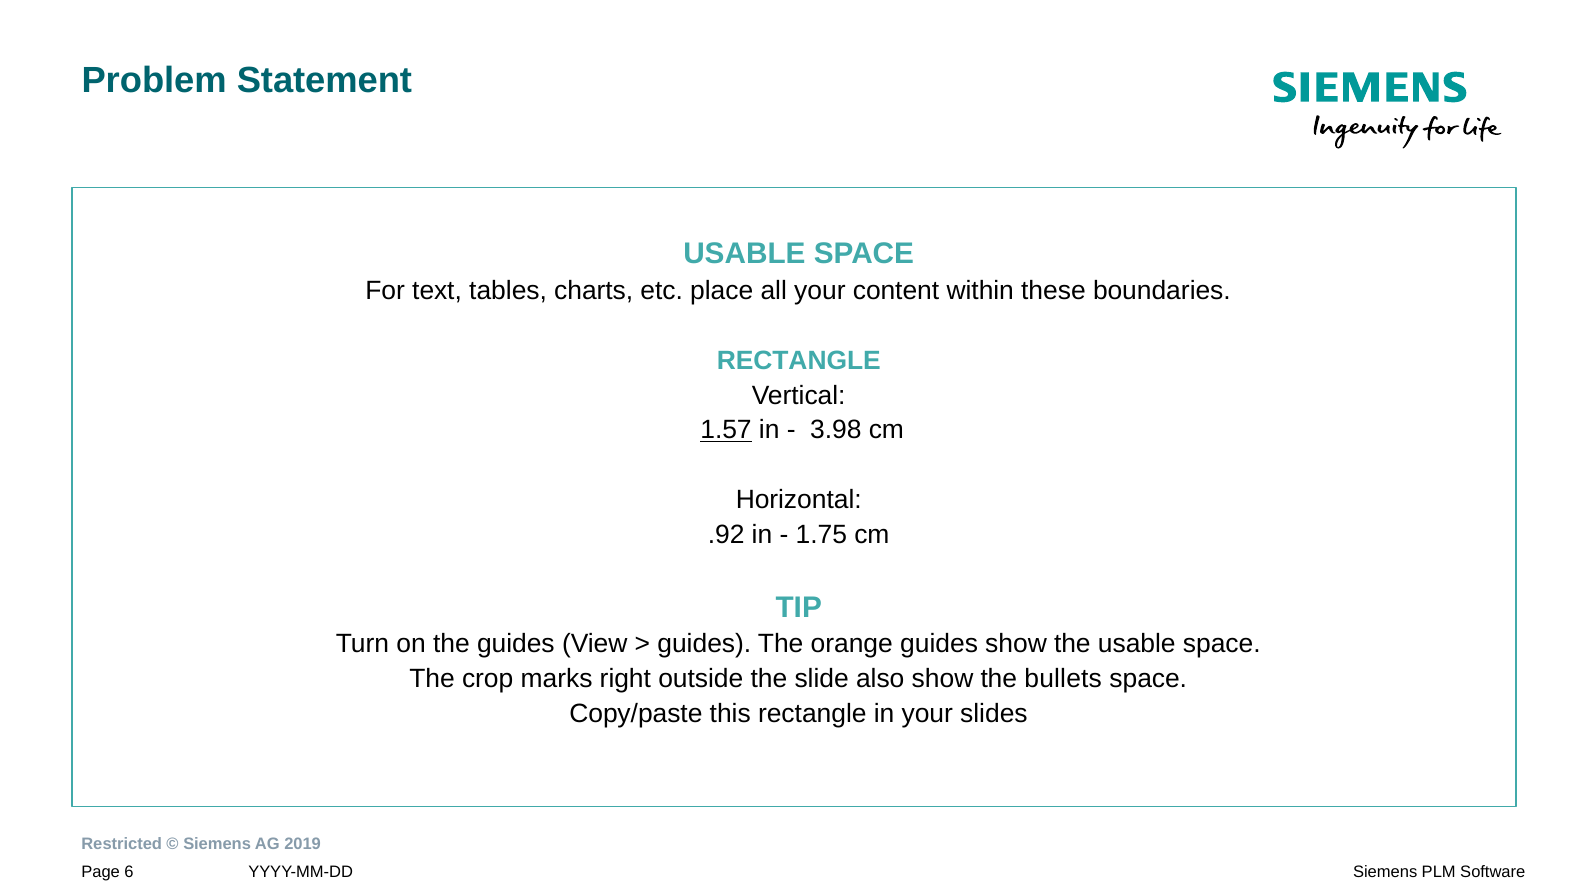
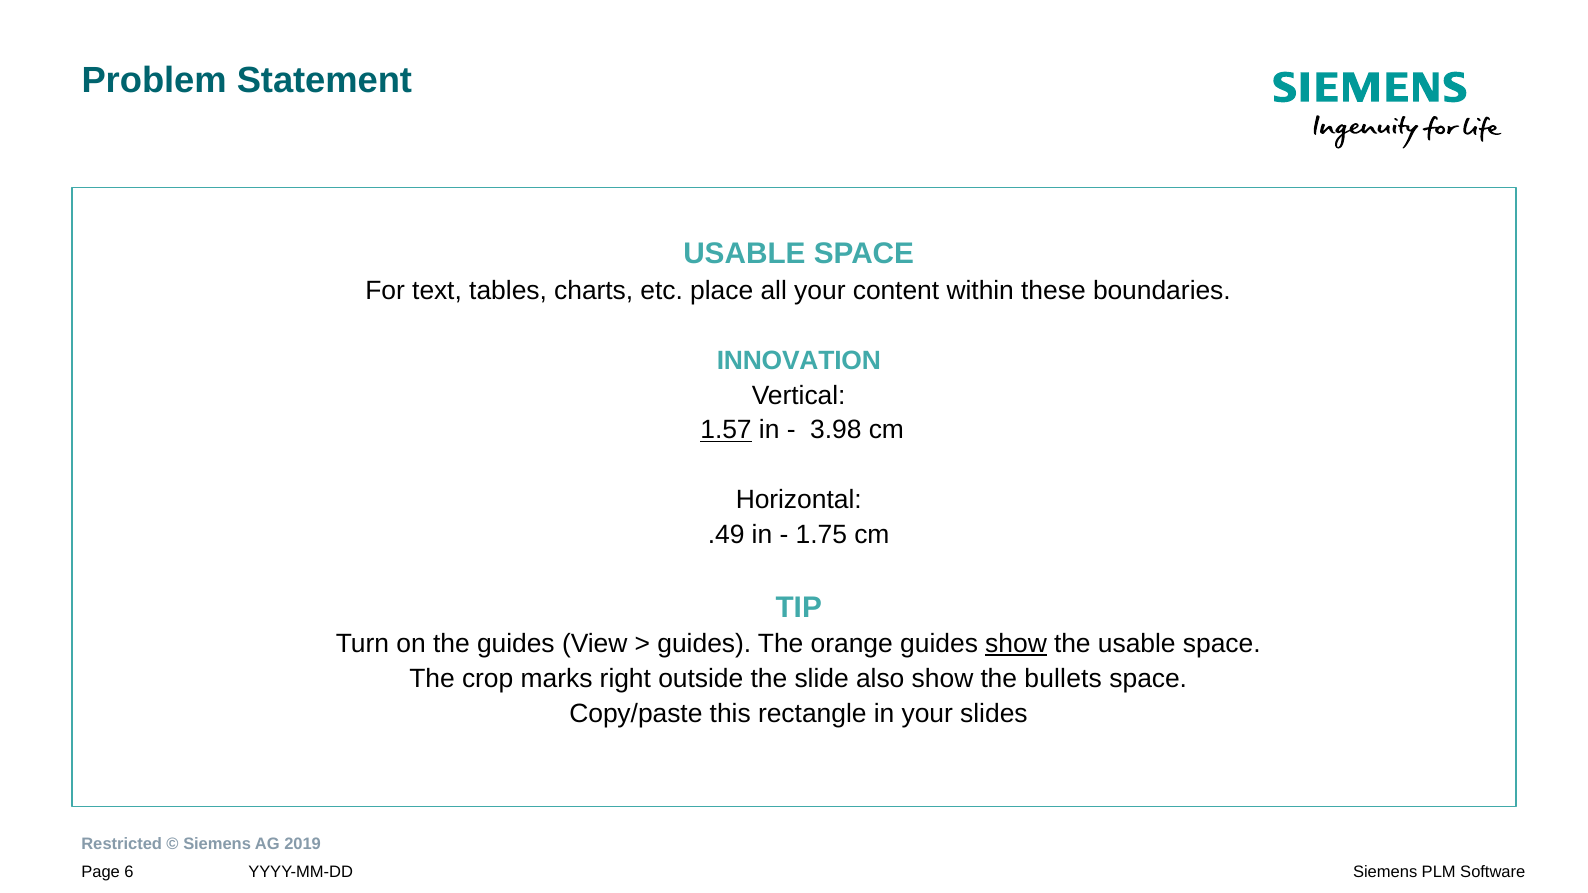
RECTANGLE: RECTANGLE -> INNOVATION (799, 360)
.92: .92 -> .49 (726, 535)
show underline: none -> present (1016, 644)
